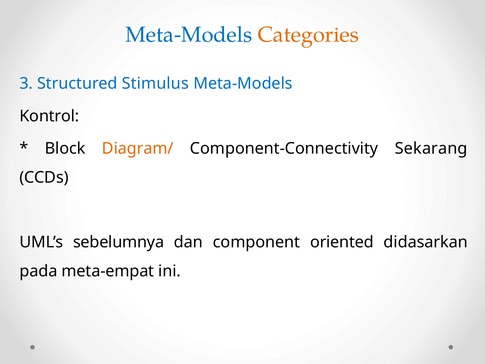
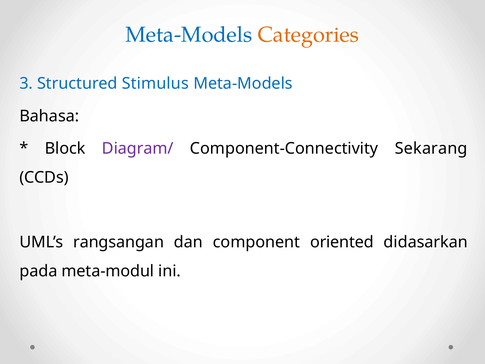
Kontrol: Kontrol -> Bahasa (49, 116)
Diagram/ colour: orange -> purple (138, 148)
sebelumnya: sebelumnya -> rangsangan (119, 242)
meta-empat: meta-empat -> meta-modul (108, 271)
